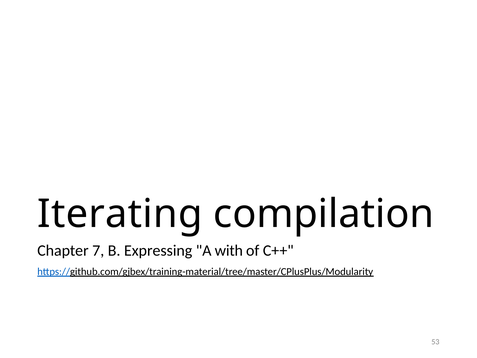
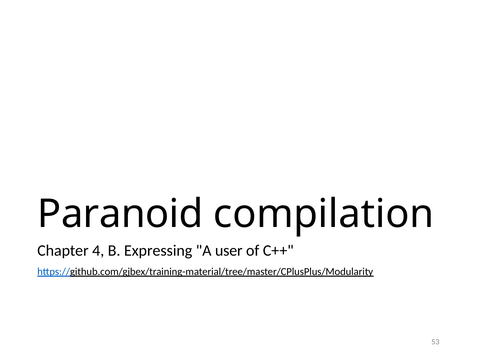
Iterating: Iterating -> Paranoid (120, 214)
7: 7 -> 4 (98, 250)
with: with -> user (229, 250)
